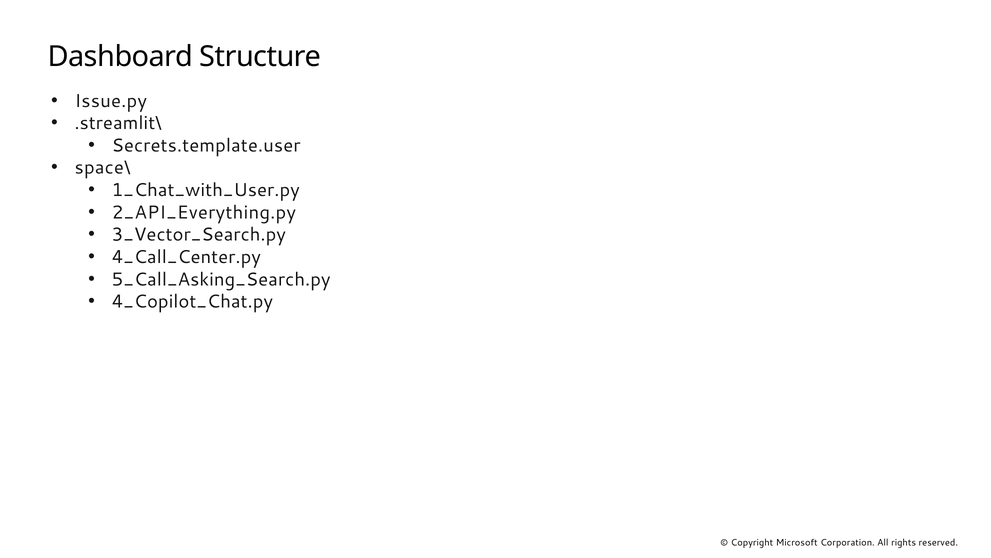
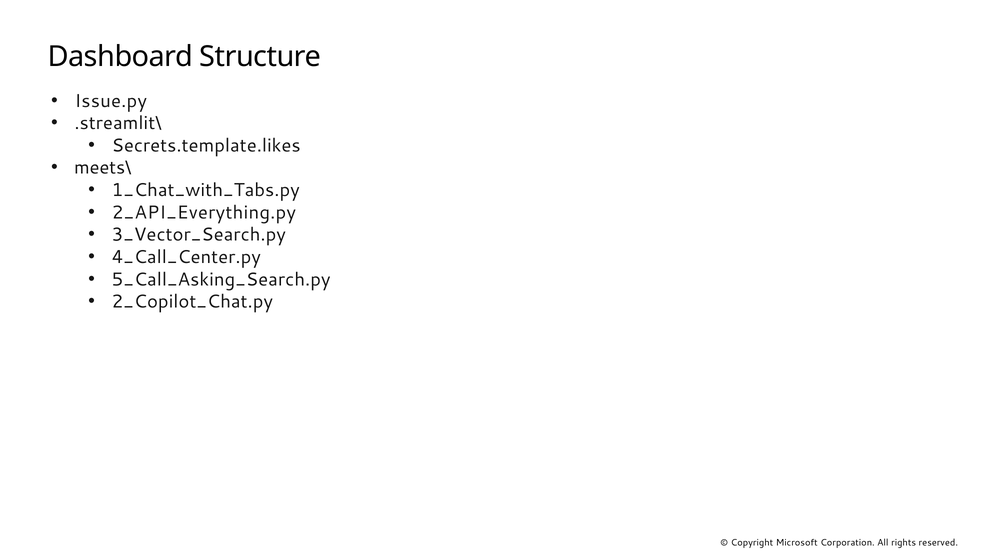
Secrets.template.user: Secrets.template.user -> Secrets.template.likes (206, 145)
space\: space\ -> meets\ (103, 168)
1_Chat_with_User.py: 1_Chat_with_User.py -> 1_Chat_with_Tabs.py (206, 190)
4_Copilot_Chat.py: 4_Copilot_Chat.py -> 2_Copilot_Chat.py (192, 301)
